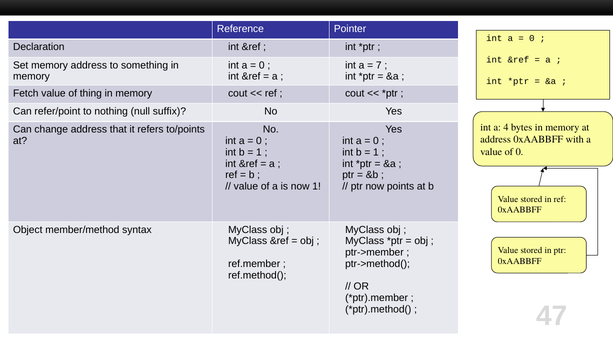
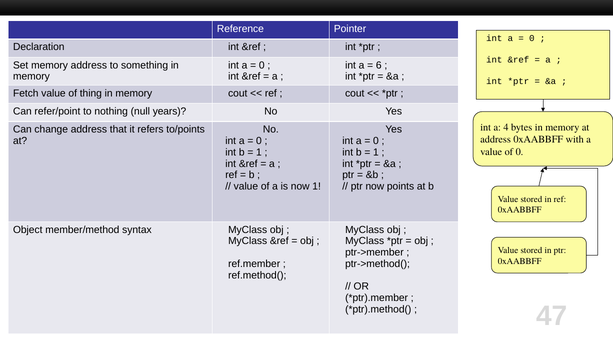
7: 7 -> 6 (379, 65)
suffix: suffix -> years (170, 112)
